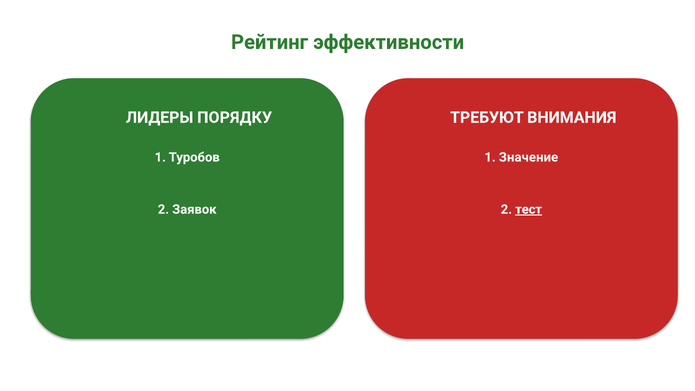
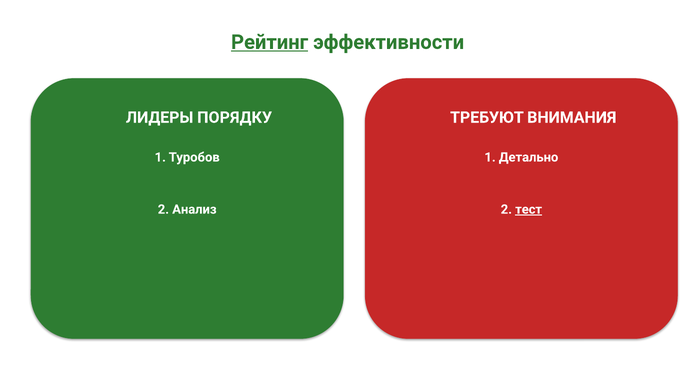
Рейтинг underline: none -> present (270, 42)
Значение: Значение -> Детально (529, 157)
Заявок: Заявок -> Анализ (194, 209)
